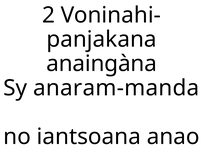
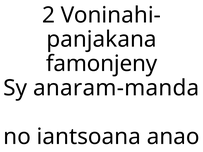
anaingàna: anaingàna -> famonjeny (102, 64)
